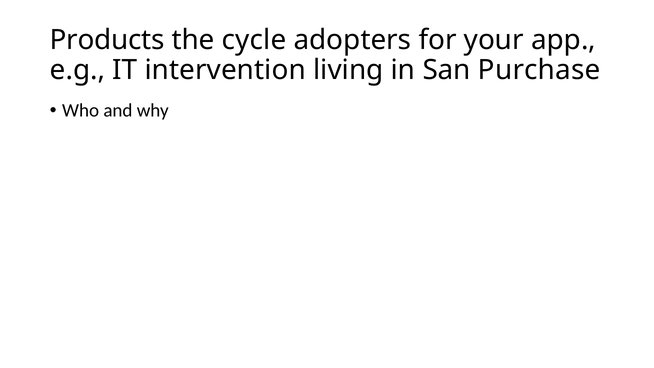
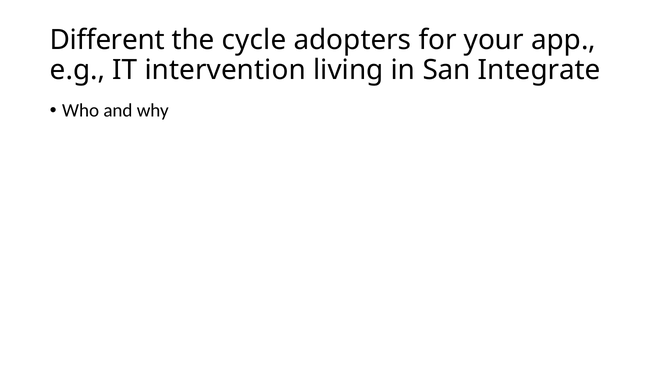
Products: Products -> Different (107, 40)
Purchase: Purchase -> Integrate (539, 70)
